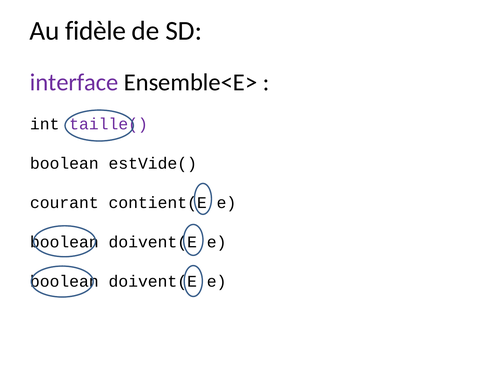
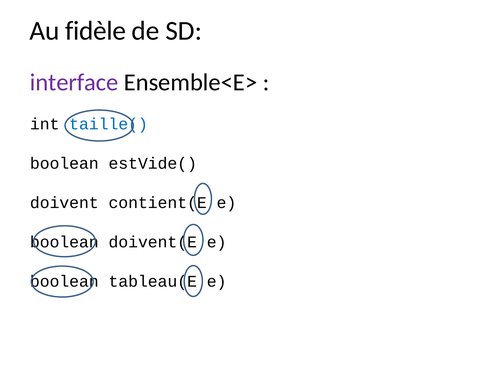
taille( colour: purple -> blue (109, 124)
courant: courant -> doivent (64, 203)
doivent(E: doivent(E -> tableau(E (153, 281)
